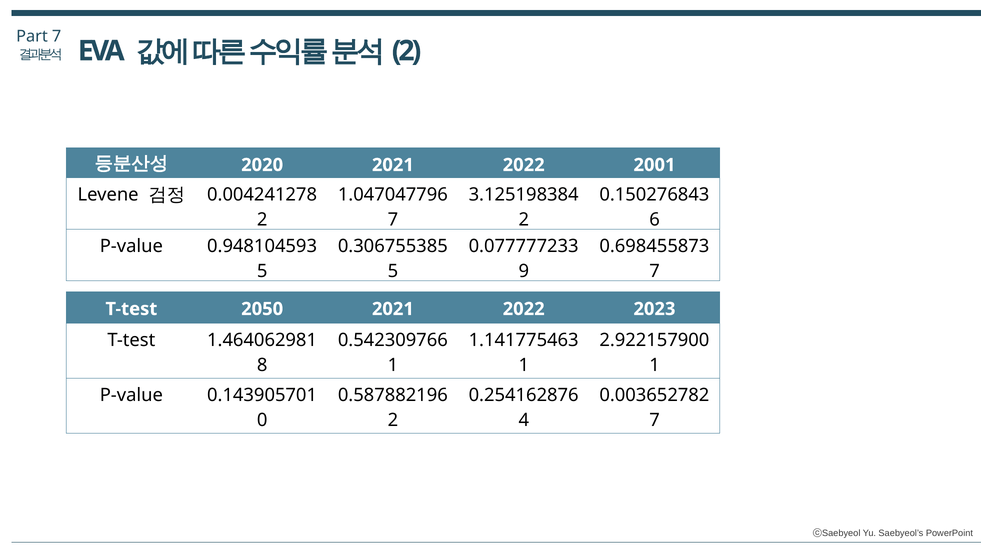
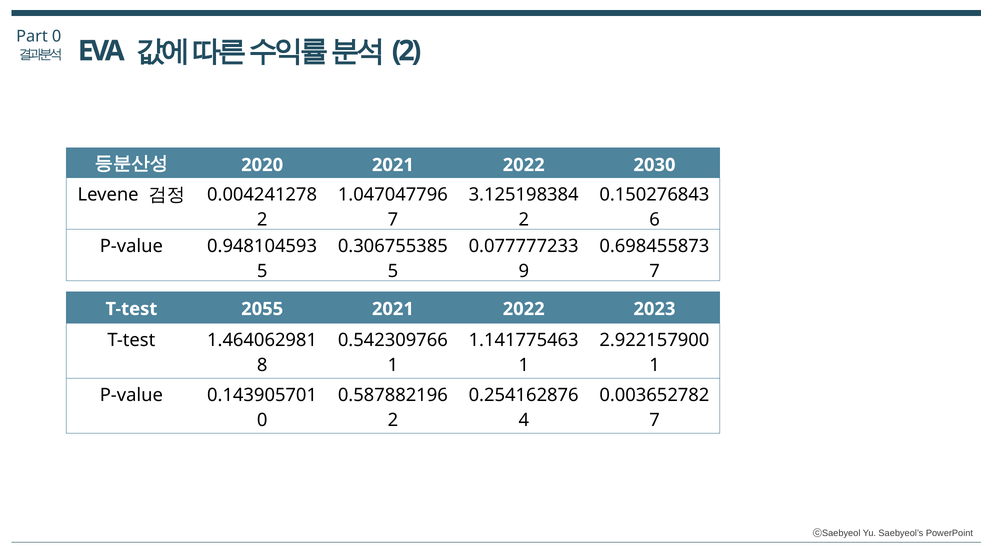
Part 7: 7 -> 0 (57, 37)
2001: 2001 -> 2030 (654, 165)
2050: 2050 -> 2055 (262, 309)
